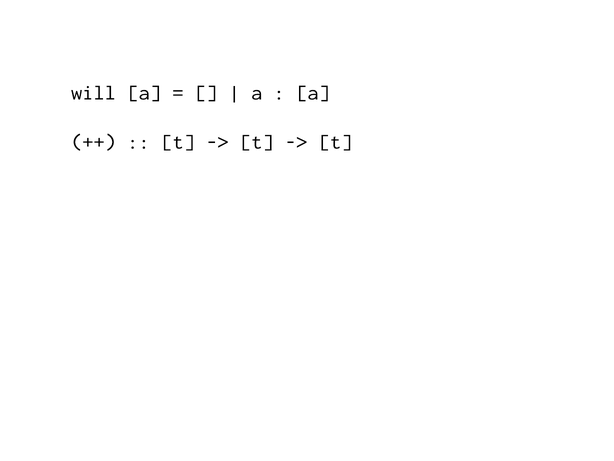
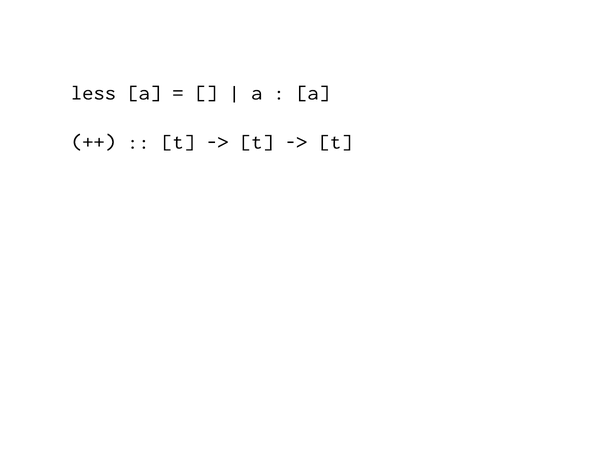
will: will -> less (93, 93)
